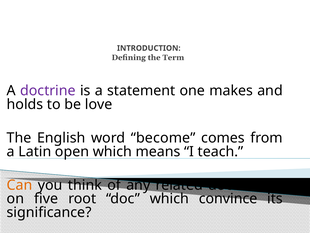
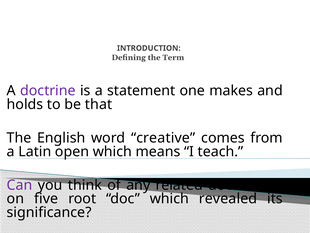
love: love -> that (99, 104)
become: become -> creative (163, 138)
Can colour: orange -> purple (20, 185)
convince: convince -> revealed (228, 198)
